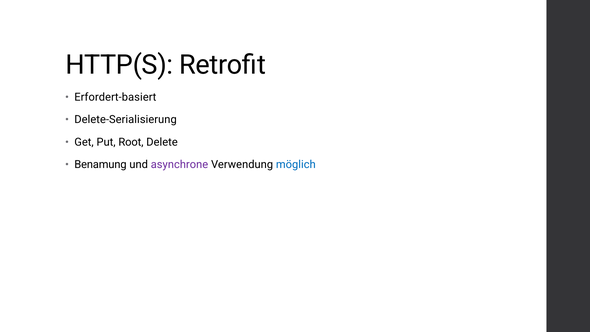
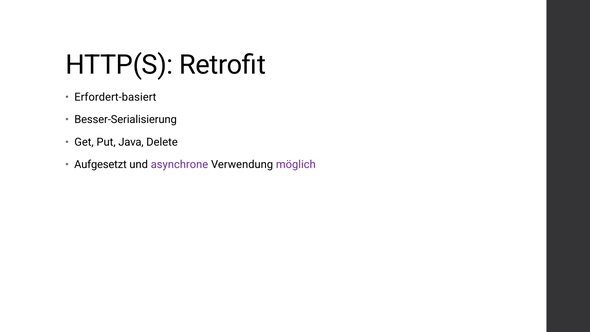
Delete-Serialisierung: Delete-Serialisierung -> Besser-Serialisierung (126, 120)
Root: Root -> Java (131, 142)
Benamung: Benamung -> Aufgesetzt (100, 165)
möglich colour: blue -> purple (296, 165)
